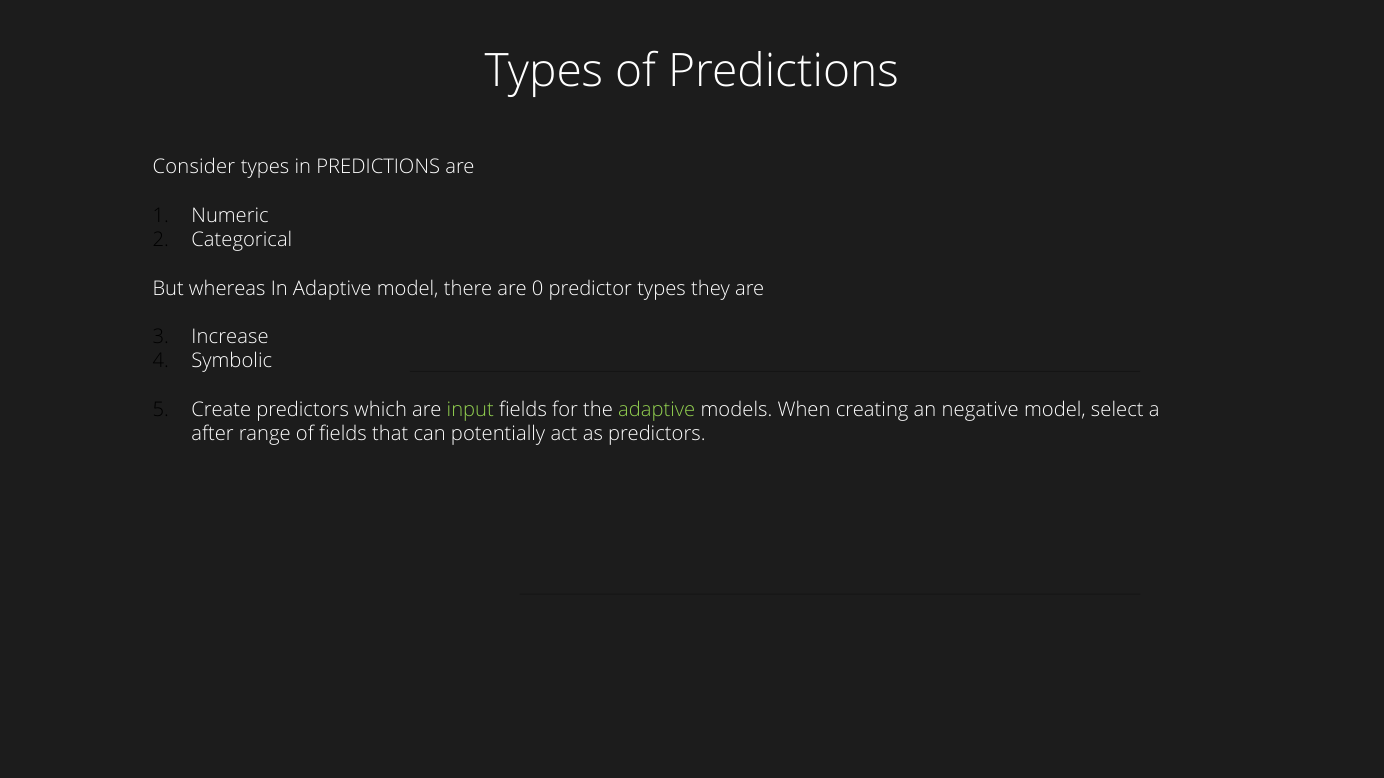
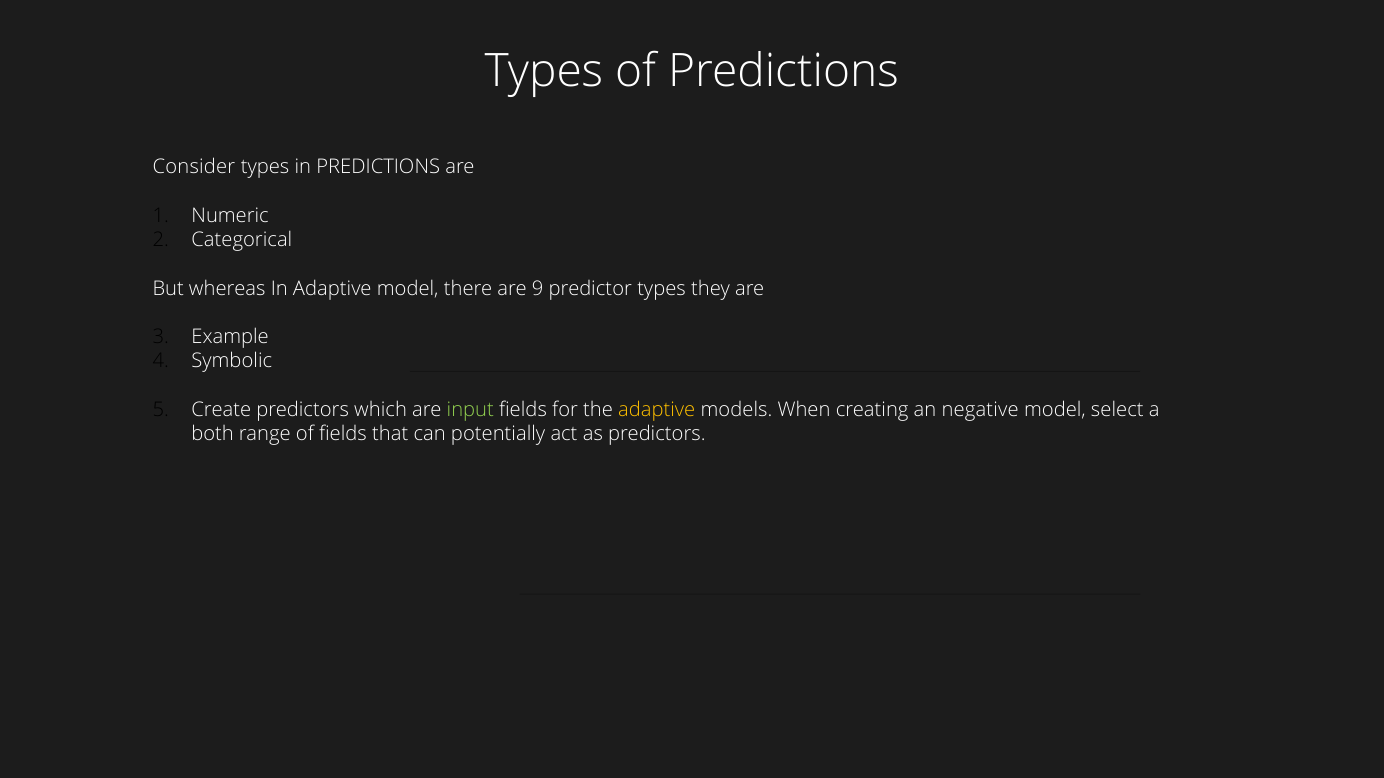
0: 0 -> 9 (538, 289)
Increase: Increase -> Example (230, 337)
adaptive colour: light green -> yellow (657, 410)
after: after -> both (213, 434)
